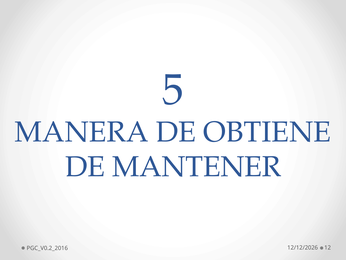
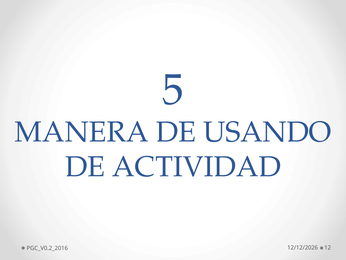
OBTIENE: OBTIENE -> USANDO (267, 132)
MANTENER: MANTENER -> ACTIVIDAD (197, 166)
